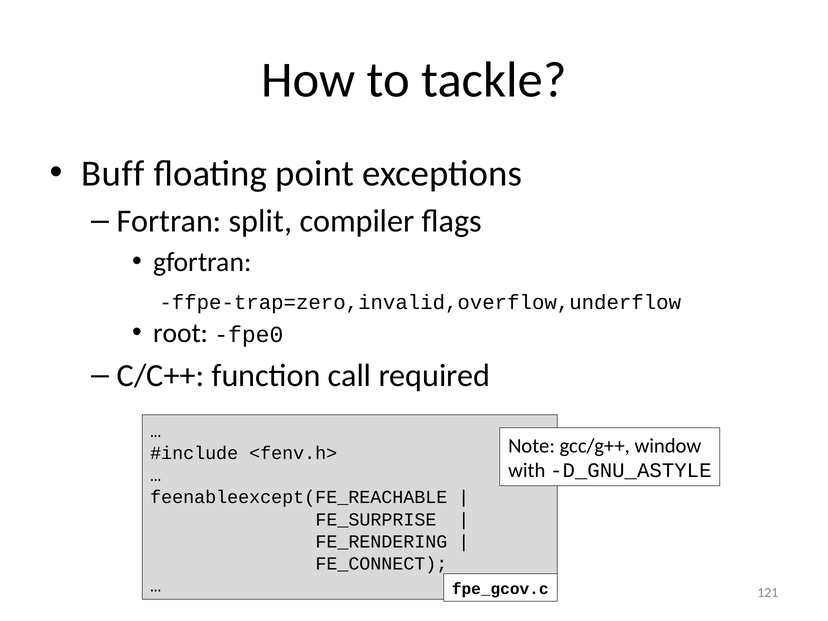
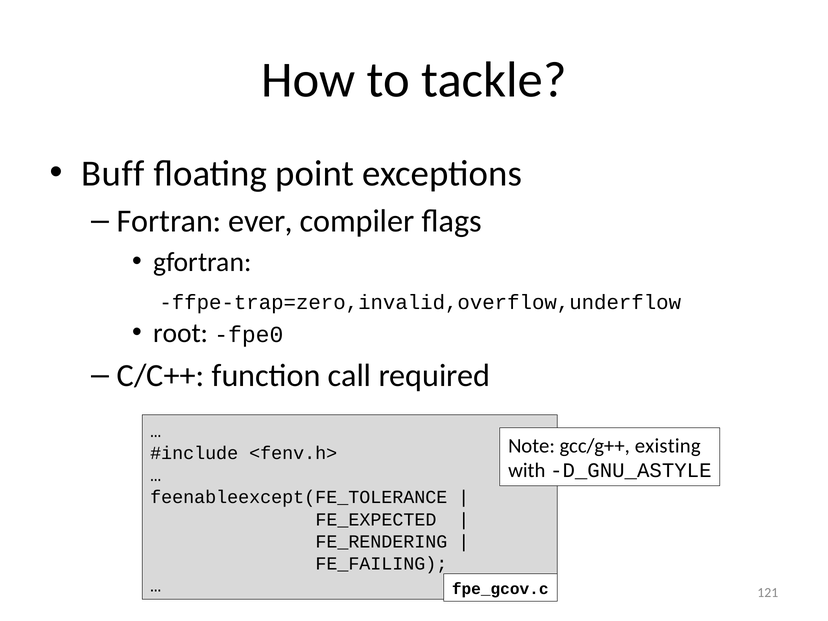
split: split -> ever (261, 221)
window: window -> existing (668, 446)
feenableexcept(FE_REACHABLE: feenableexcept(FE_REACHABLE -> feenableexcept(FE_TOLERANCE (299, 497)
FE_SURPRISE: FE_SURPRISE -> FE_EXPECTED (376, 519)
FE_CONNECT: FE_CONNECT -> FE_FAILING (381, 564)
